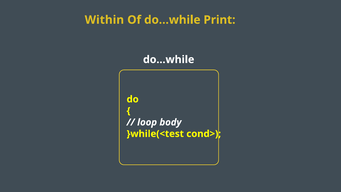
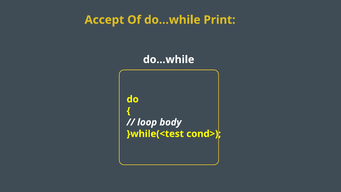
Within: Within -> Accept (104, 20)
